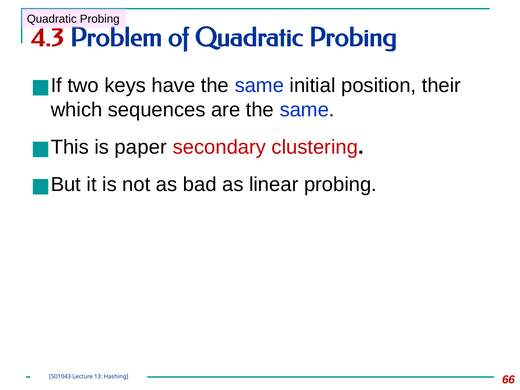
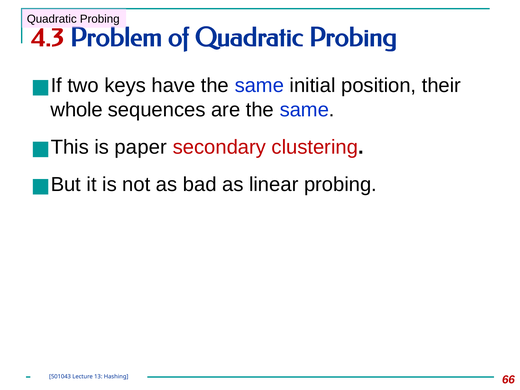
which: which -> whole (77, 110)
